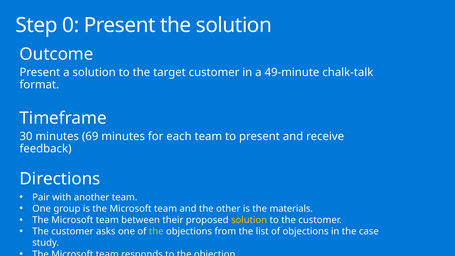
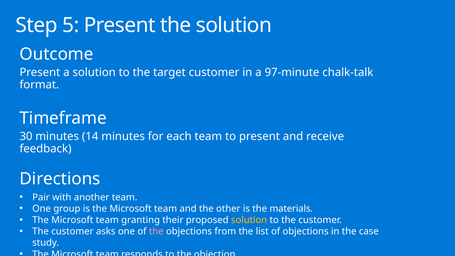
0: 0 -> 5 (71, 25)
49-minute: 49-minute -> 97-minute (292, 72)
69: 69 -> 14 (90, 136)
between: between -> granting (141, 220)
the colour: light green -> pink (156, 231)
